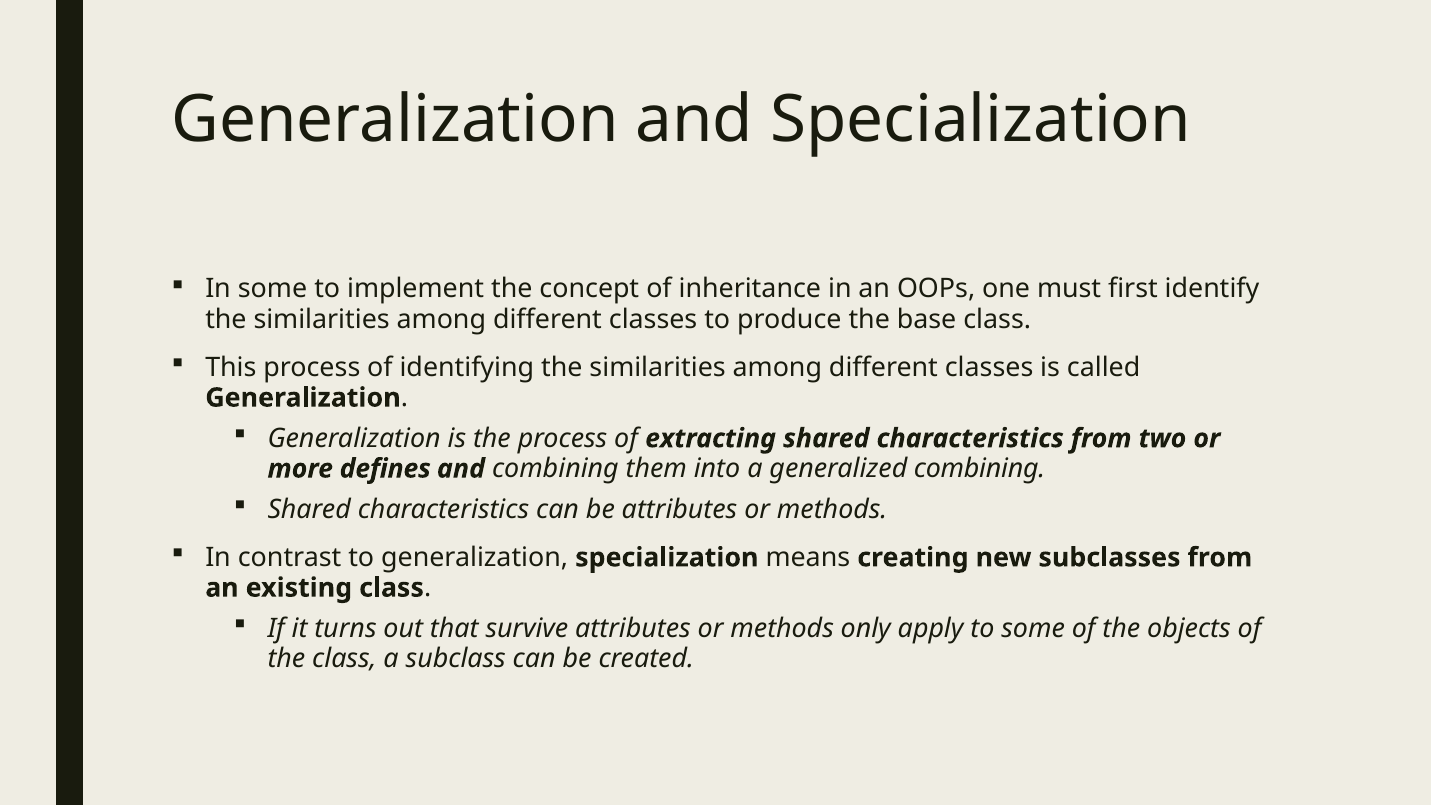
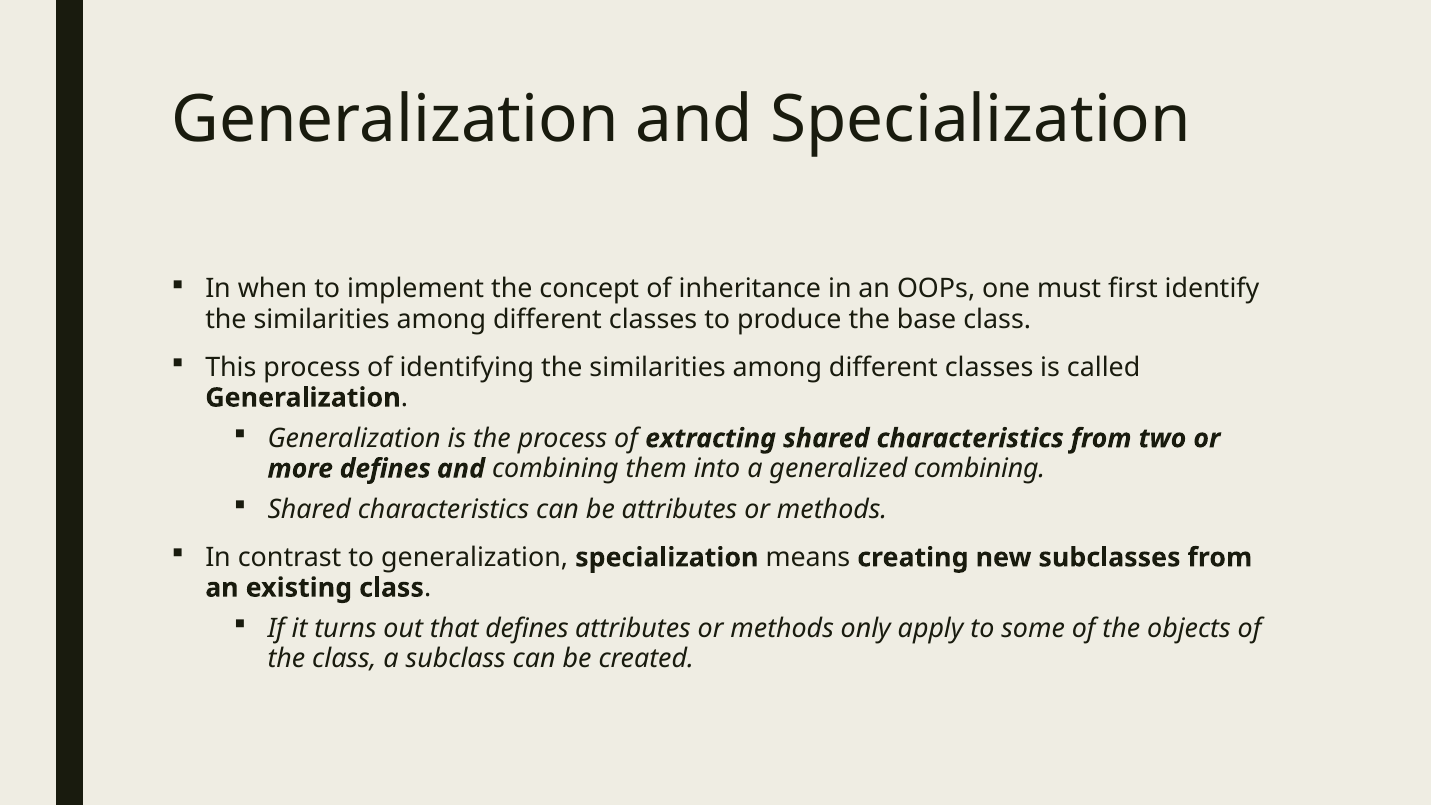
In some: some -> when (273, 289)
that survive: survive -> defines (527, 628)
